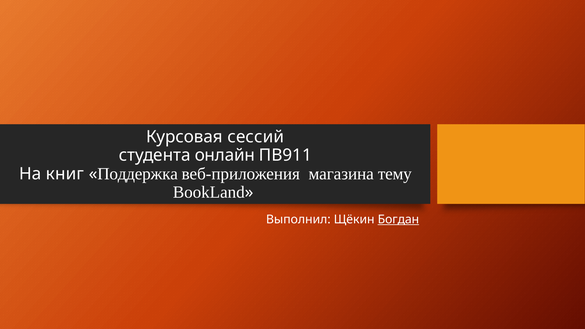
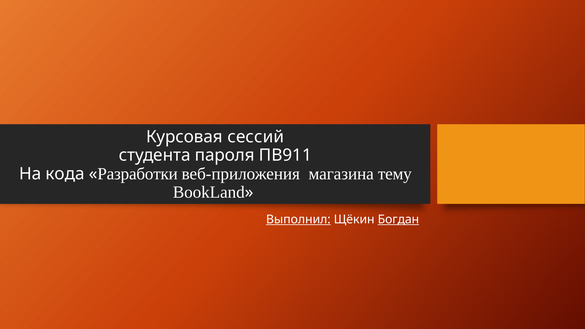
онлайн: онлайн -> пароля (225, 155)
книг: книг -> кода (65, 174)
Поддержка: Поддержка -> Разработки (138, 174)
Выполнил underline: none -> present (298, 220)
